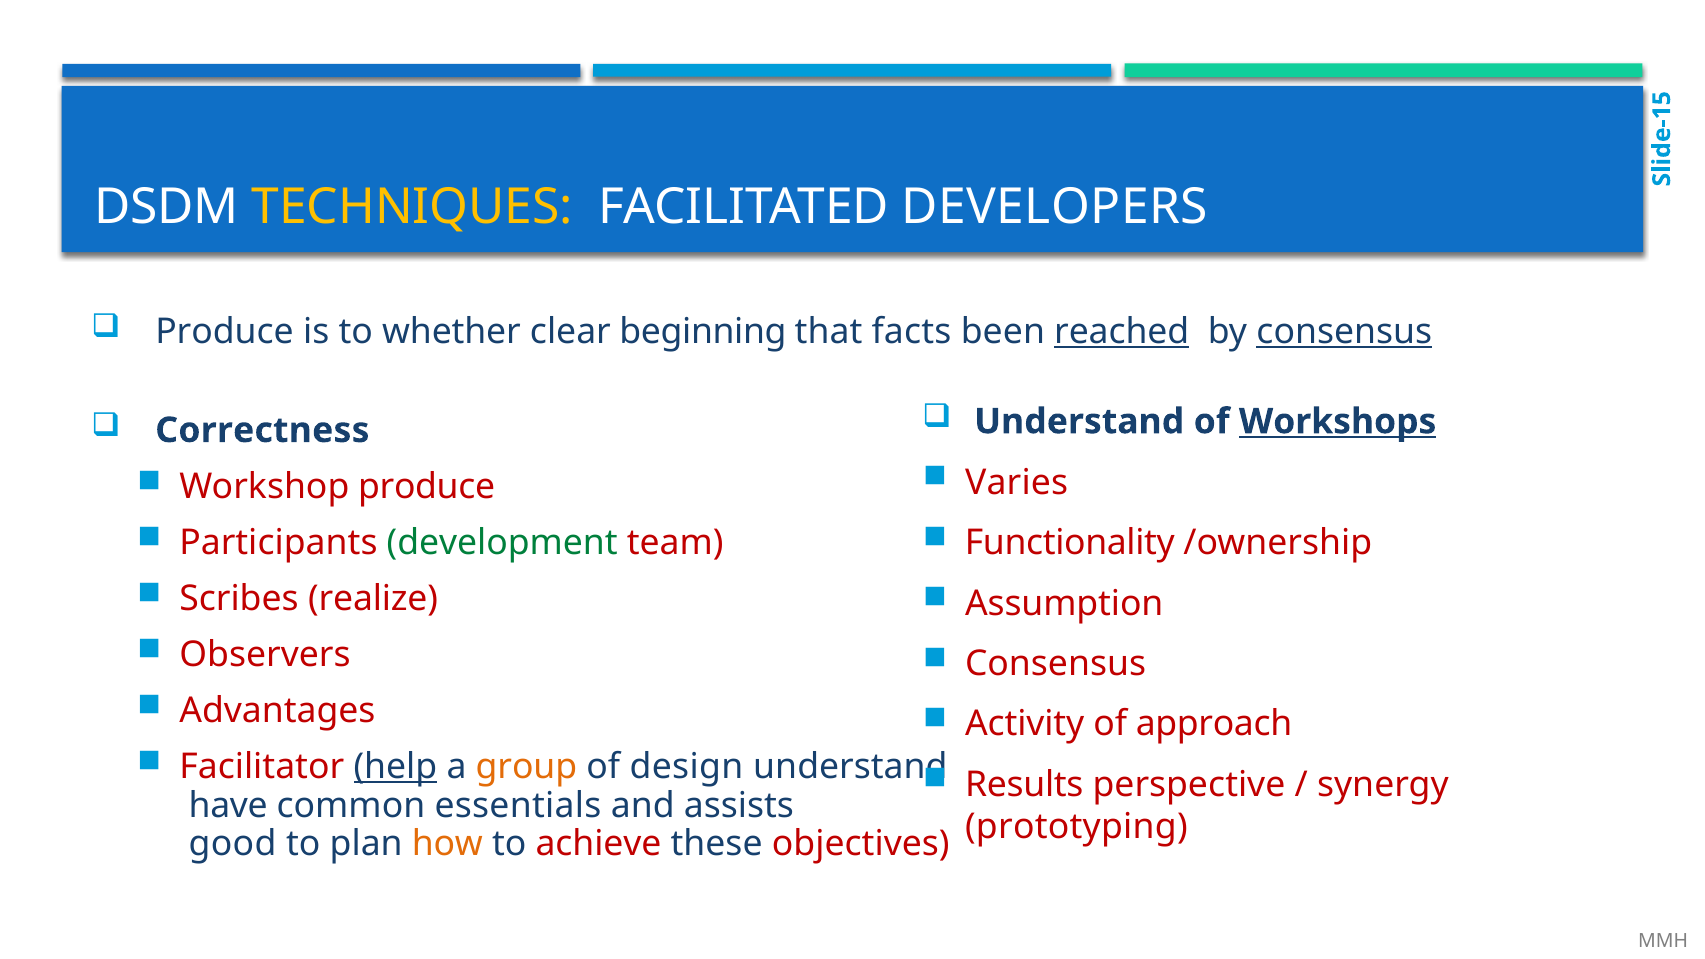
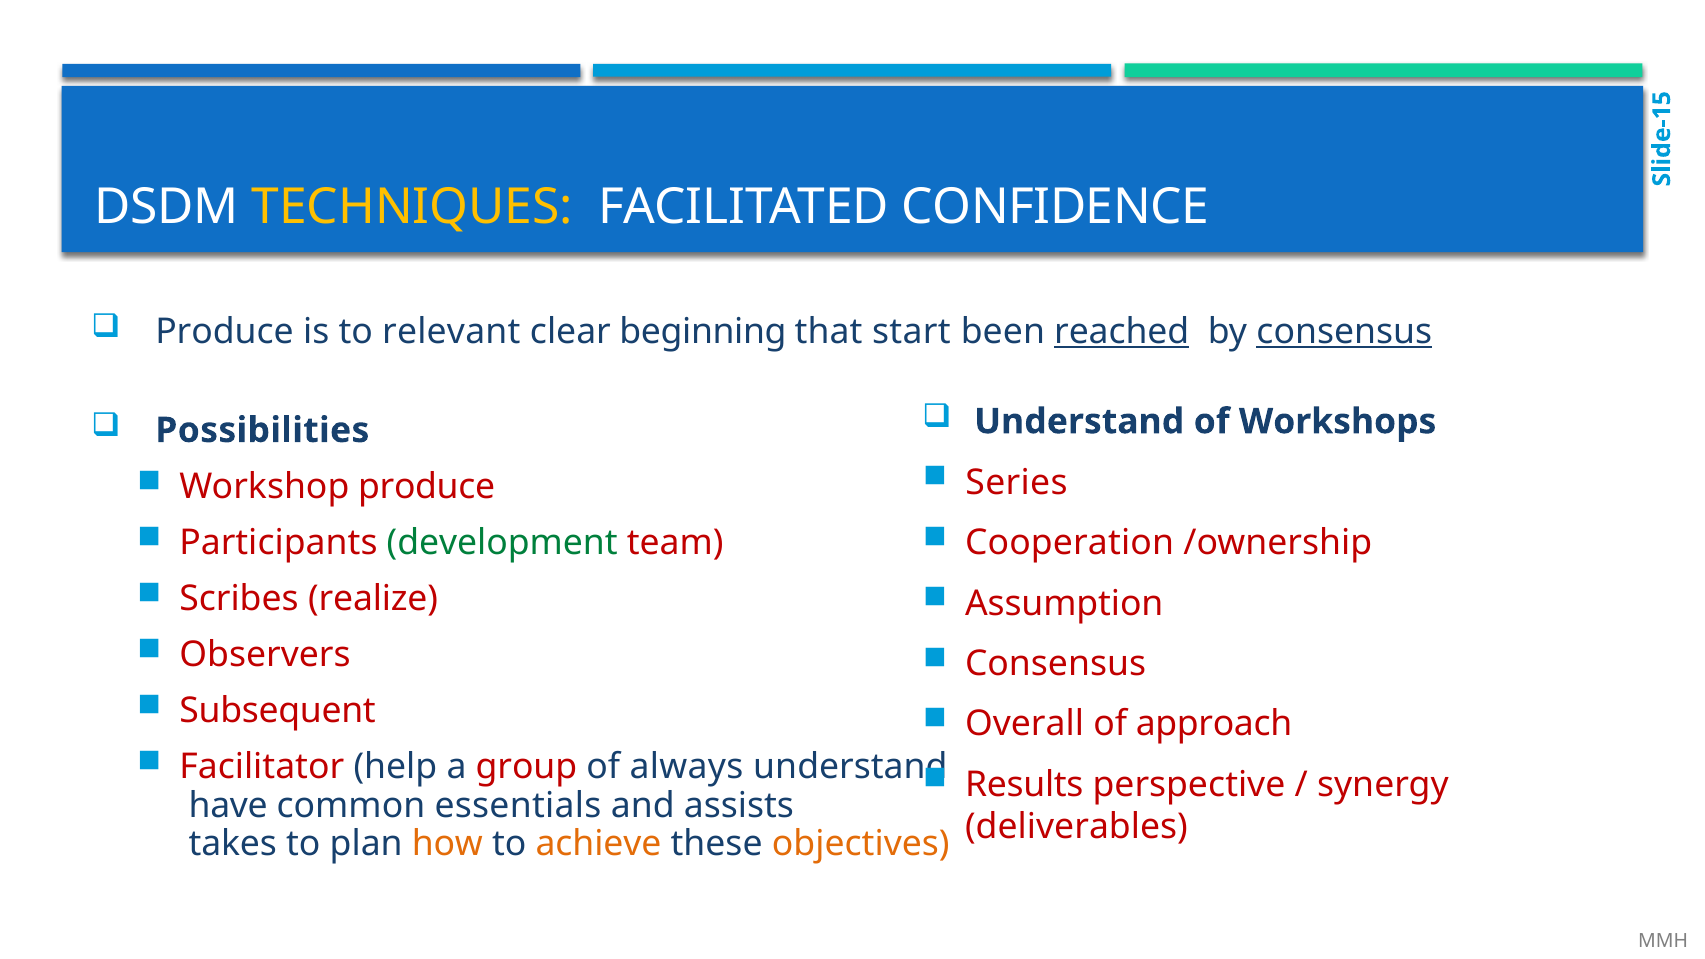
DEVELOPERS: DEVELOPERS -> CONFIDENCE (1055, 207)
whether: whether -> relevant (451, 332)
facts: facts -> start (911, 332)
Workshops underline: present -> none (1338, 422)
Correctness: Correctness -> Possibilities (262, 430)
Varies: Varies -> Series (1017, 483)
Functionality: Functionality -> Cooperation (1070, 543)
Advantages: Advantages -> Subsequent (278, 711)
Activity: Activity -> Overall (1025, 724)
help underline: present -> none (395, 767)
group colour: orange -> red (526, 767)
design: design -> always (686, 767)
prototyping: prototyping -> deliverables (1076, 827)
good: good -> takes (233, 844)
achieve colour: red -> orange (598, 844)
objectives colour: red -> orange (861, 844)
